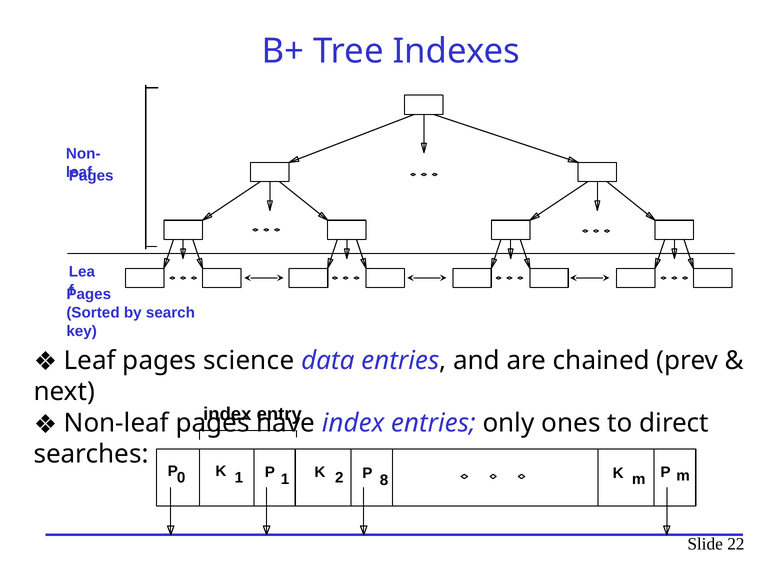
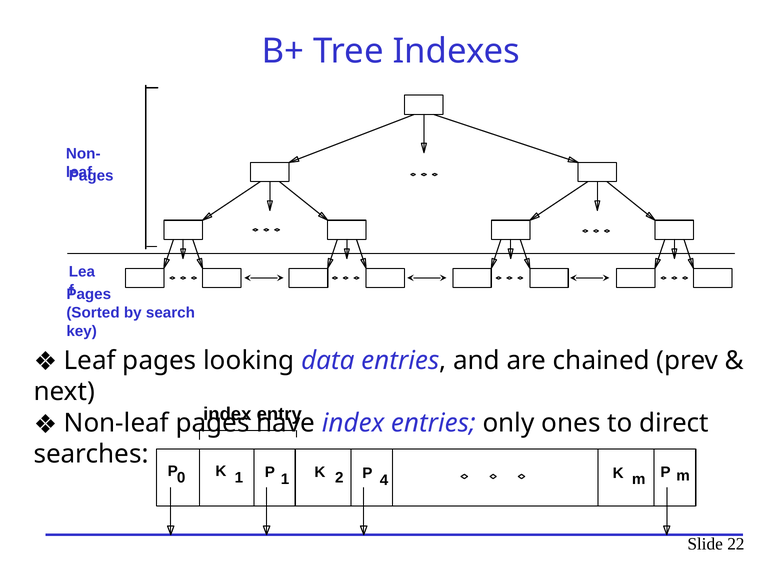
science: science -> looking (249, 360)
8: 8 -> 4 (384, 480)
